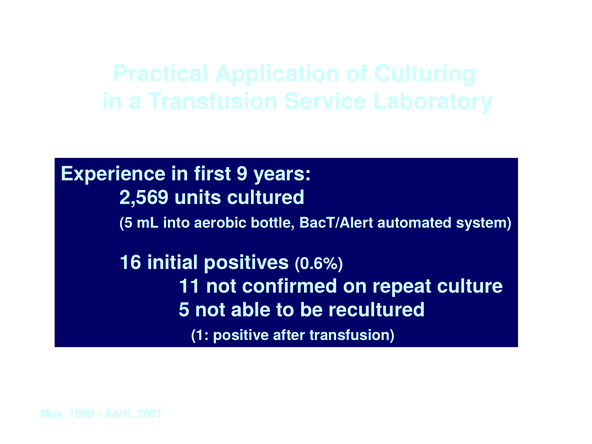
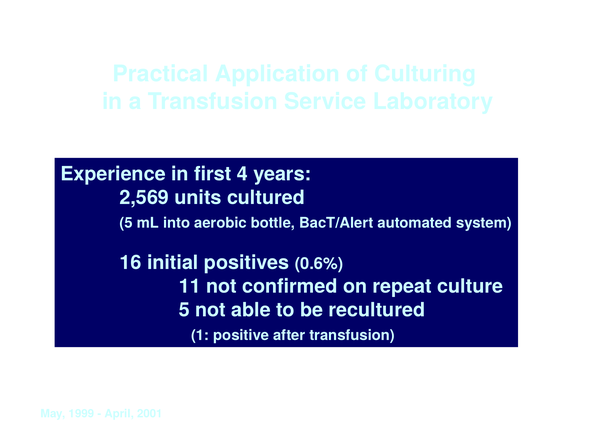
9: 9 -> 4 (242, 174)
